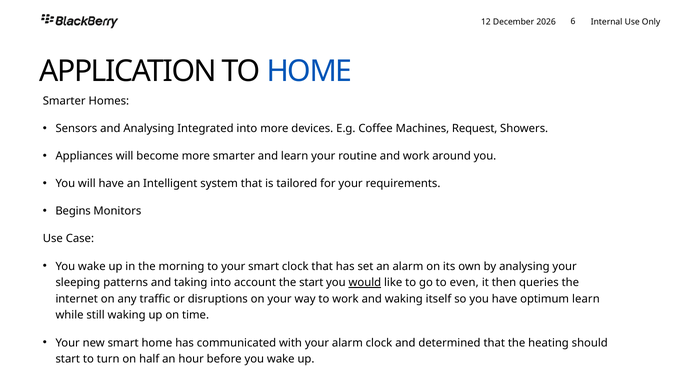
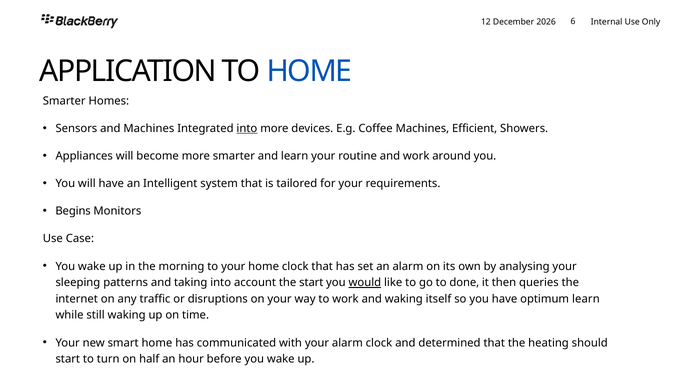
Analysing: Analysing -> Machines (149, 128)
into underline: none -> present (247, 128)
Request: Request -> Efficient (475, 128)
your smart: smart -> home (264, 266)
even: even -> done (464, 282)
